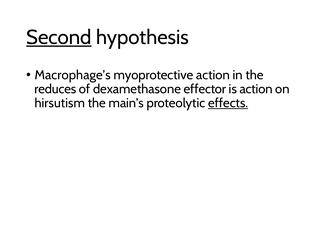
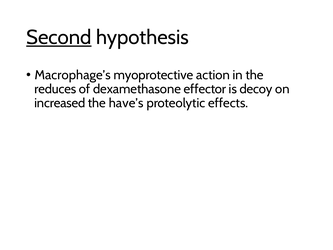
is action: action -> decoy (256, 89)
hirsutism: hirsutism -> increased (60, 103)
main’s: main’s -> have’s (126, 103)
effects underline: present -> none (228, 103)
